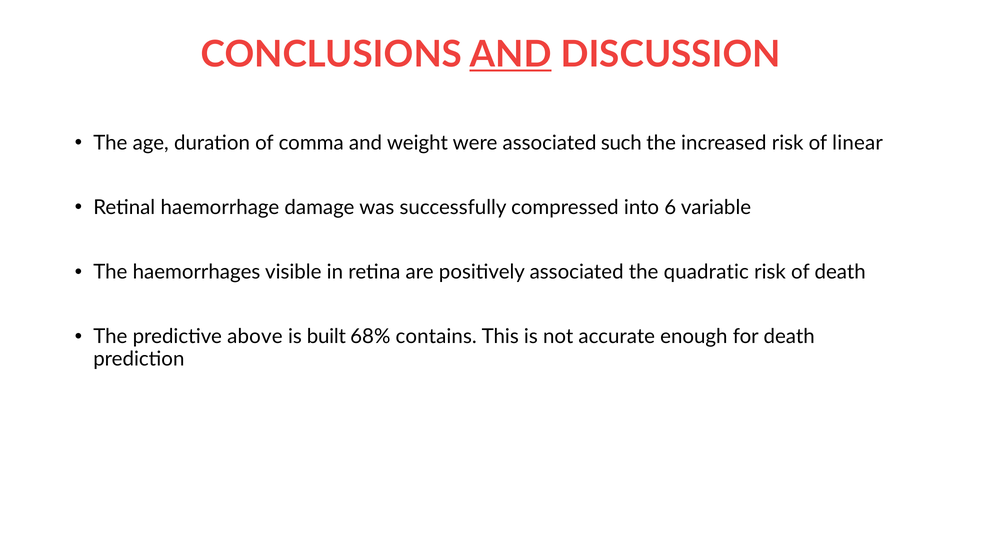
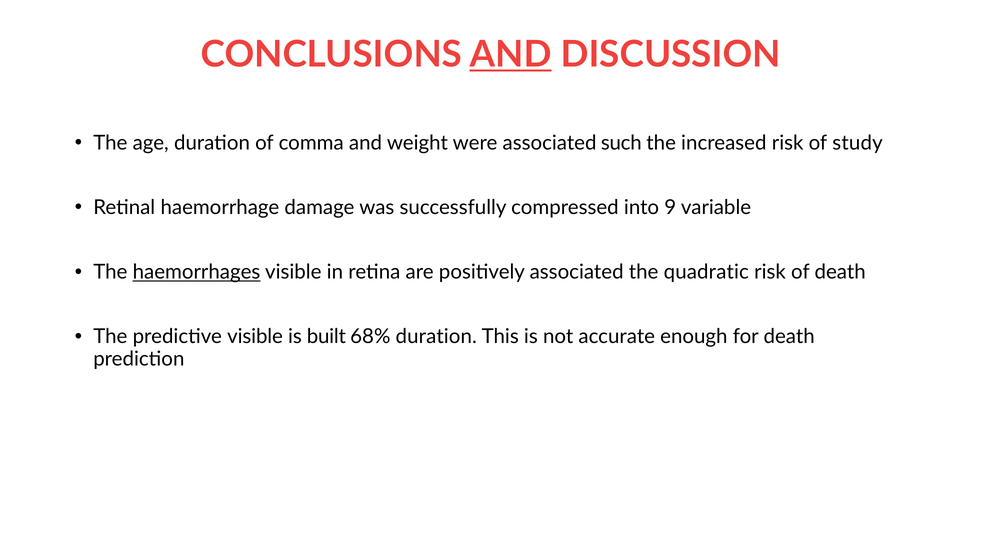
linear: linear -> study (858, 143)
6: 6 -> 9 (670, 208)
haemorrhages underline: none -> present (197, 272)
predictive above: above -> visible (255, 337)
68% contains: contains -> duration (436, 337)
